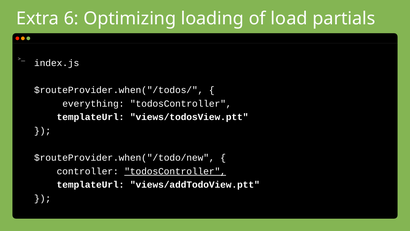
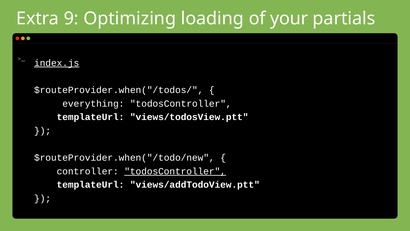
6: 6 -> 9 (71, 18)
load: load -> your (289, 18)
index.js underline: none -> present (57, 63)
